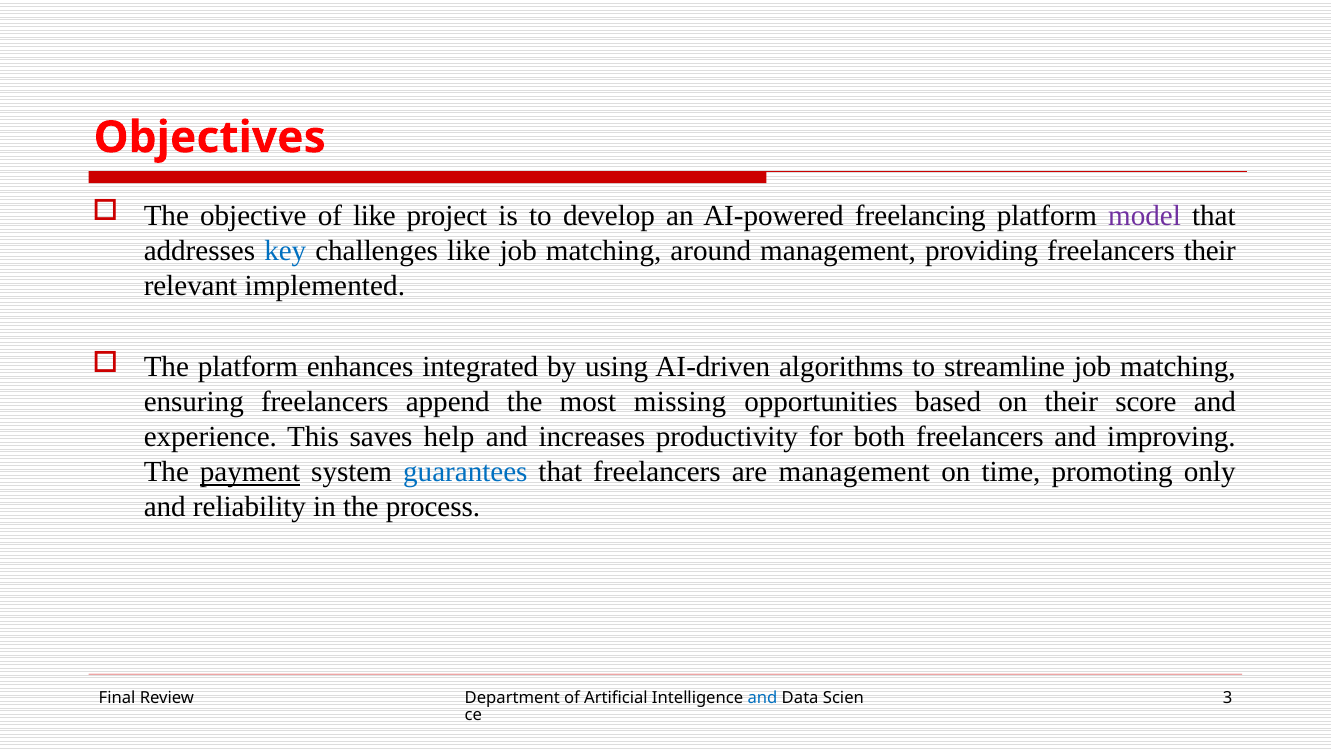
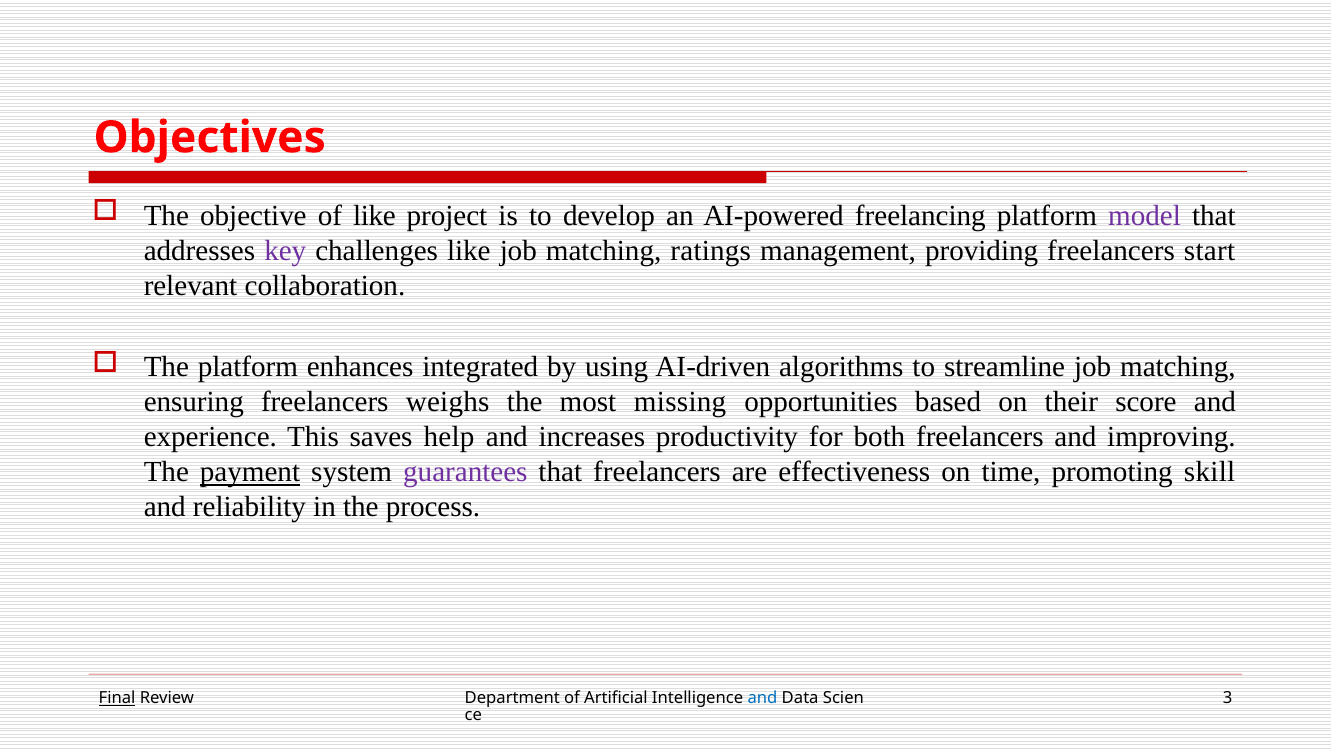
key colour: blue -> purple (285, 251)
around: around -> ratings (711, 251)
freelancers their: their -> start (1210, 251)
implemented: implemented -> collaboration (325, 286)
append: append -> weighs (448, 402)
guarantees colour: blue -> purple (465, 472)
are management: management -> effectiveness (854, 472)
only: only -> skill (1210, 472)
Final underline: none -> present (117, 698)
